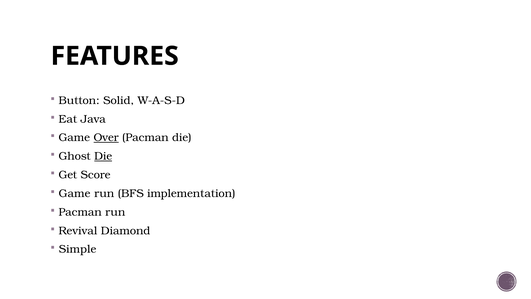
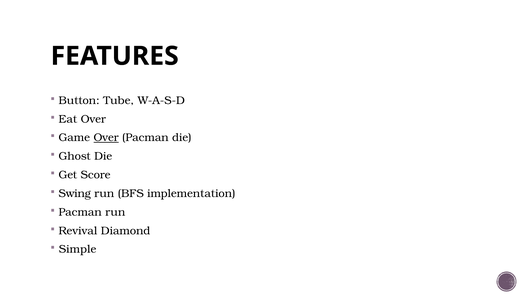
Solid: Solid -> Tube (119, 100)
Eat Java: Java -> Over (93, 119)
Die underline: present -> none (103, 156)
Game: Game -> Swing (75, 193)
